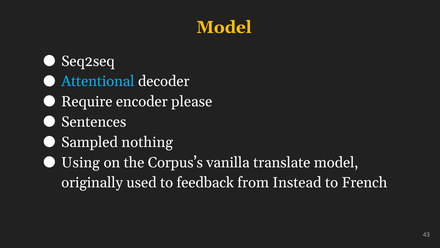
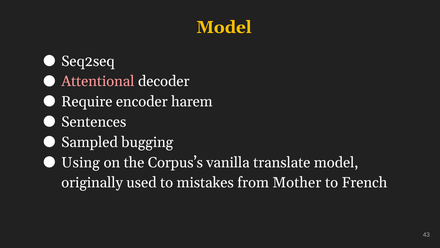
Attentional colour: light blue -> pink (98, 81)
please: please -> harem (192, 102)
nothing: nothing -> bugging (147, 142)
feedback: feedback -> mistakes (205, 182)
Instead: Instead -> Mother (297, 182)
